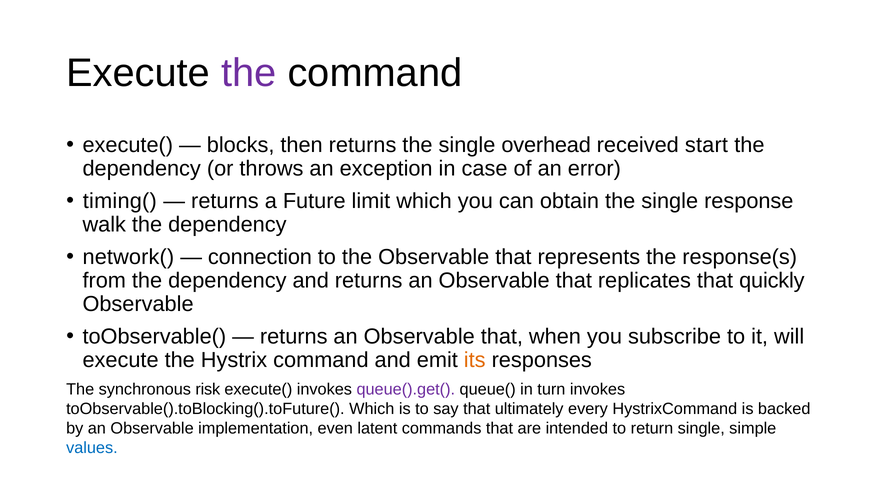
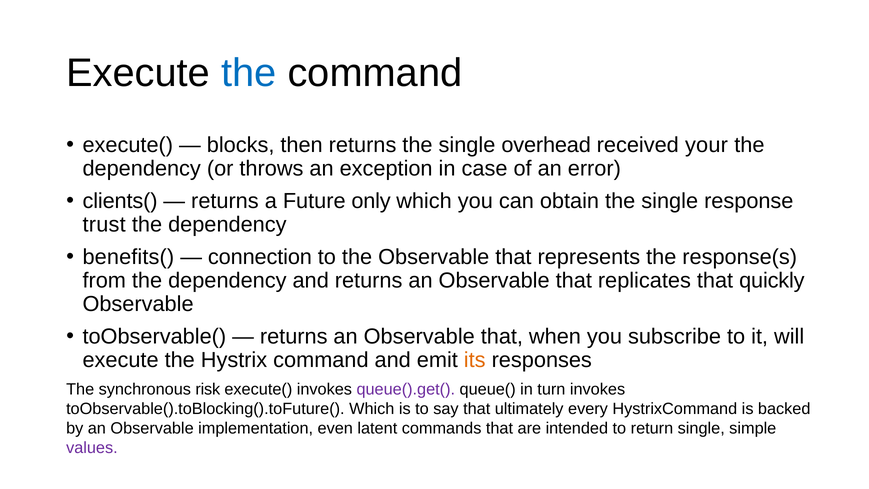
the colour: purple -> blue (249, 73)
start: start -> your (706, 145)
timing(: timing( -> clients( (120, 201)
limit: limit -> only (371, 201)
walk: walk -> trust (104, 224)
network(: network( -> benefits( (128, 257)
values colour: blue -> purple (92, 448)
